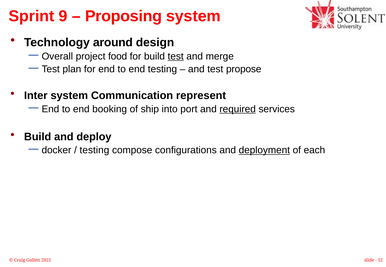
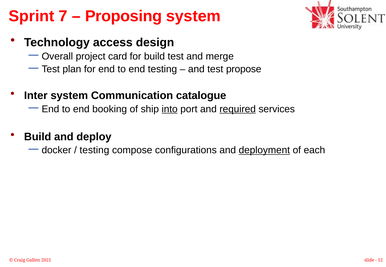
9: 9 -> 7 (63, 16)
around: around -> access (113, 42)
food: food -> card (118, 56)
test underline: present -> none (176, 56)
represent: represent -> catalogue (201, 96)
into underline: none -> present (170, 109)
